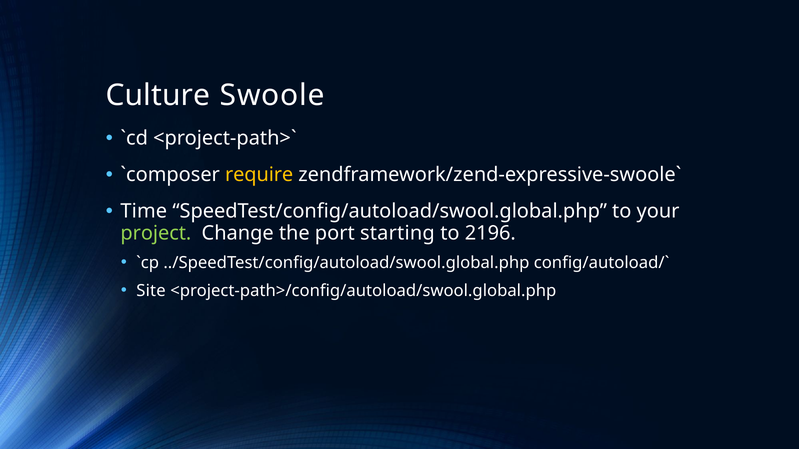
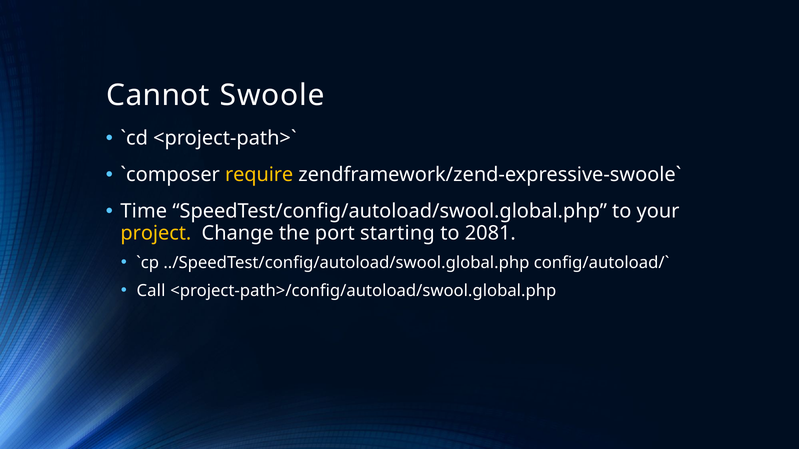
Culture: Culture -> Cannot (158, 95)
project colour: light green -> yellow (156, 233)
2196: 2196 -> 2081 (490, 233)
Site: Site -> Call (151, 291)
